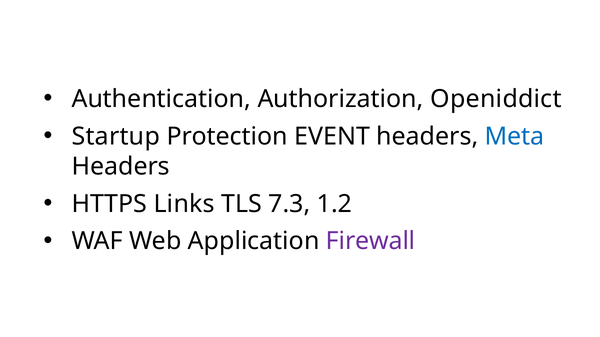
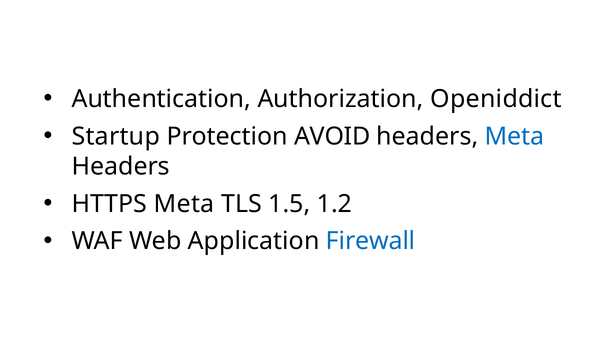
EVENT: EVENT -> AVOID (332, 137)
HTTPS Links: Links -> Meta (184, 204)
7.3: 7.3 -> 1.5 (289, 204)
Firewall colour: purple -> blue (371, 242)
